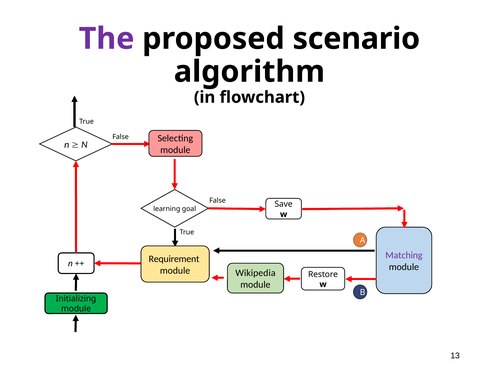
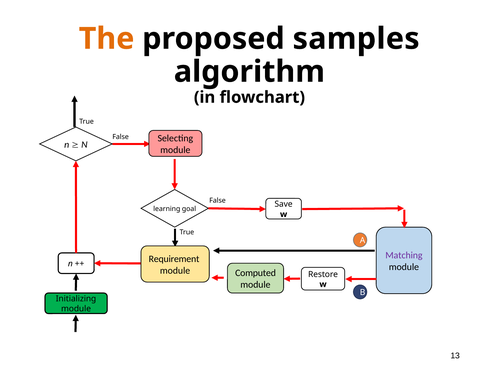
The colour: purple -> orange (107, 39)
scenario: scenario -> samples (356, 39)
Wikipedia: Wikipedia -> Computed (256, 272)
